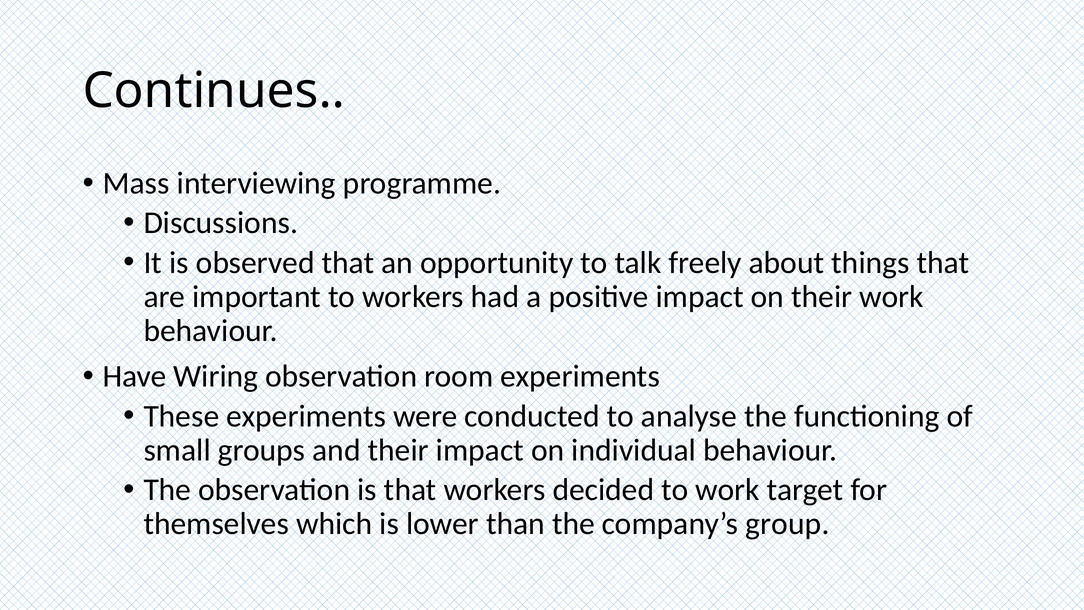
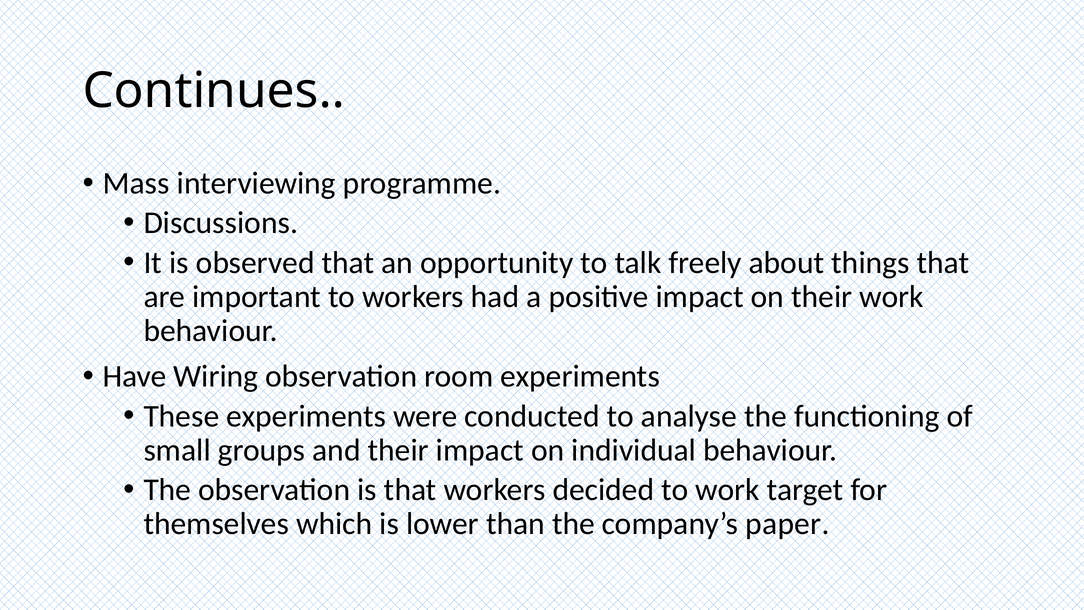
group: group -> paper (787, 524)
